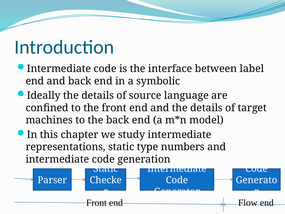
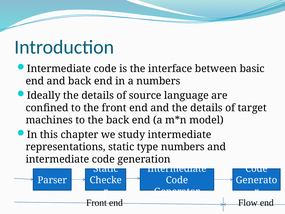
label: label -> basic (252, 69)
a symbolic: symbolic -> numbers (158, 81)
